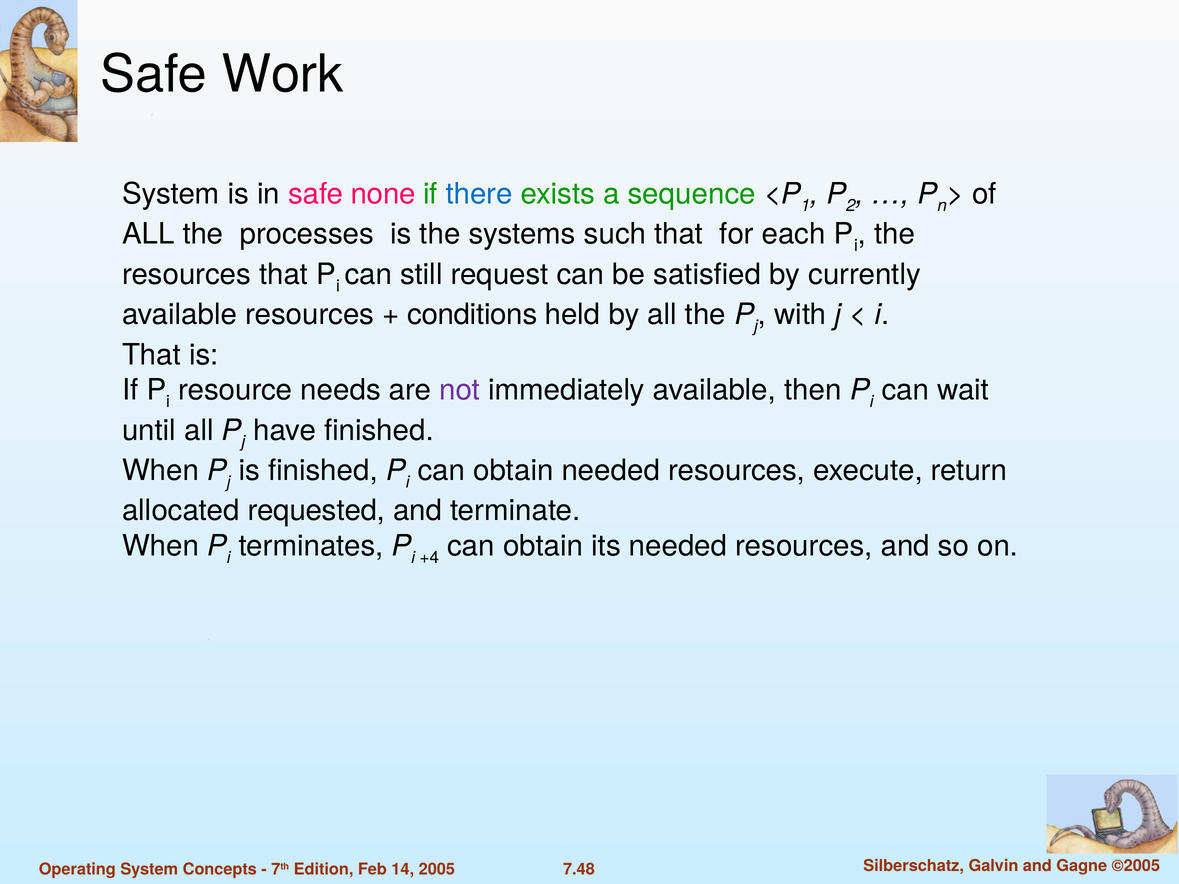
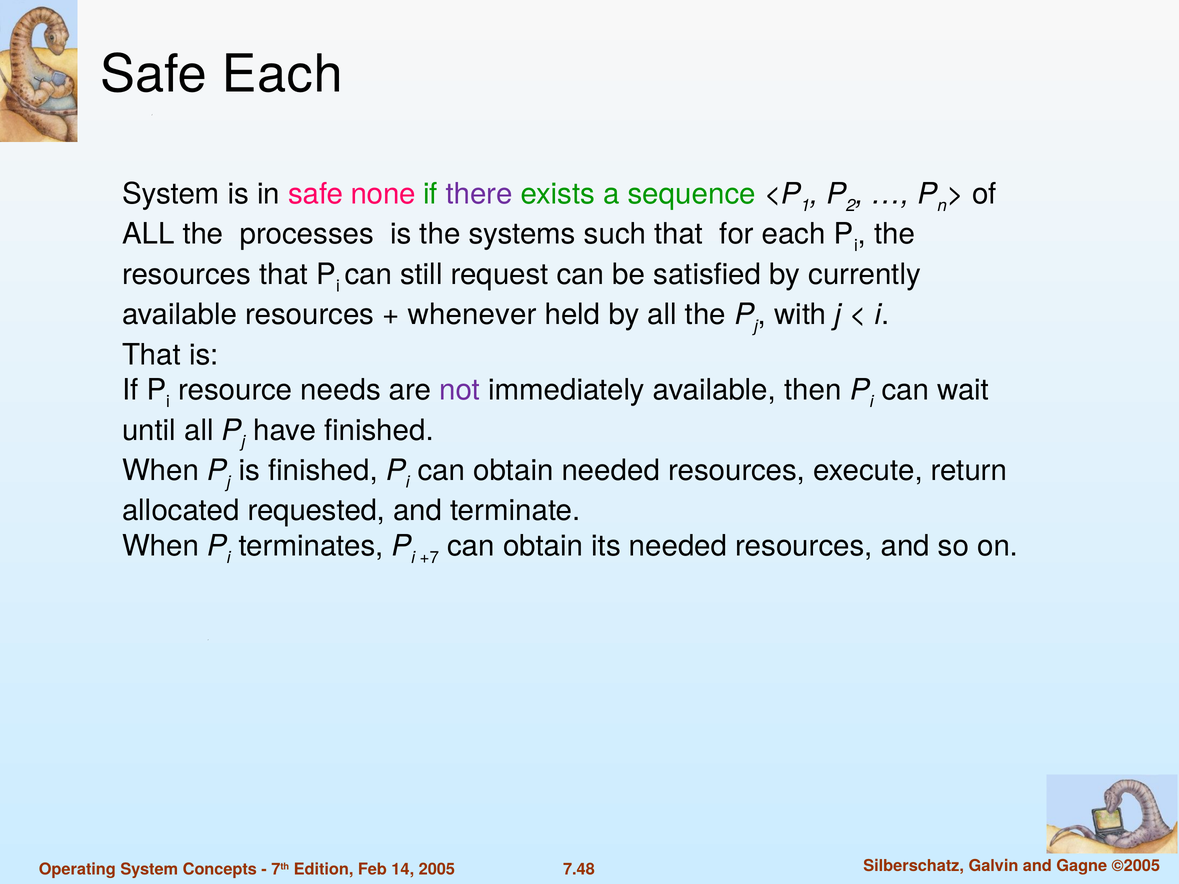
Safe Work: Work -> Each (282, 74)
there colour: blue -> purple (479, 194)
conditions: conditions -> whenever (472, 315)
+4: +4 -> +7 (429, 558)
